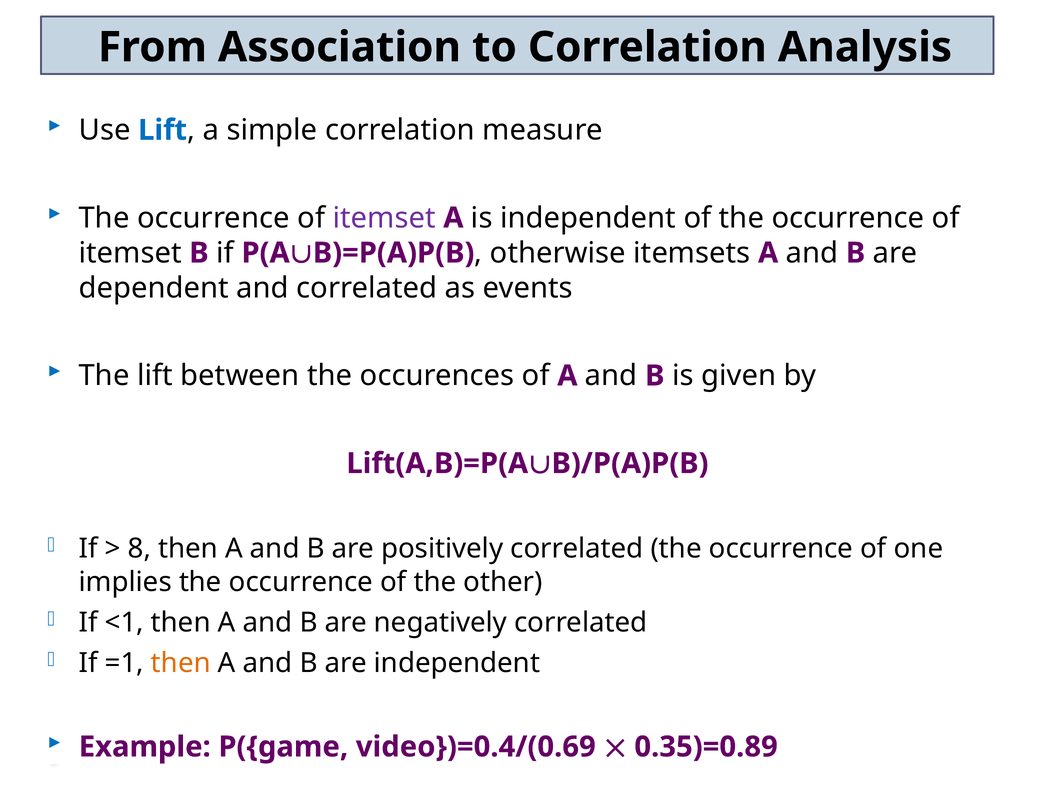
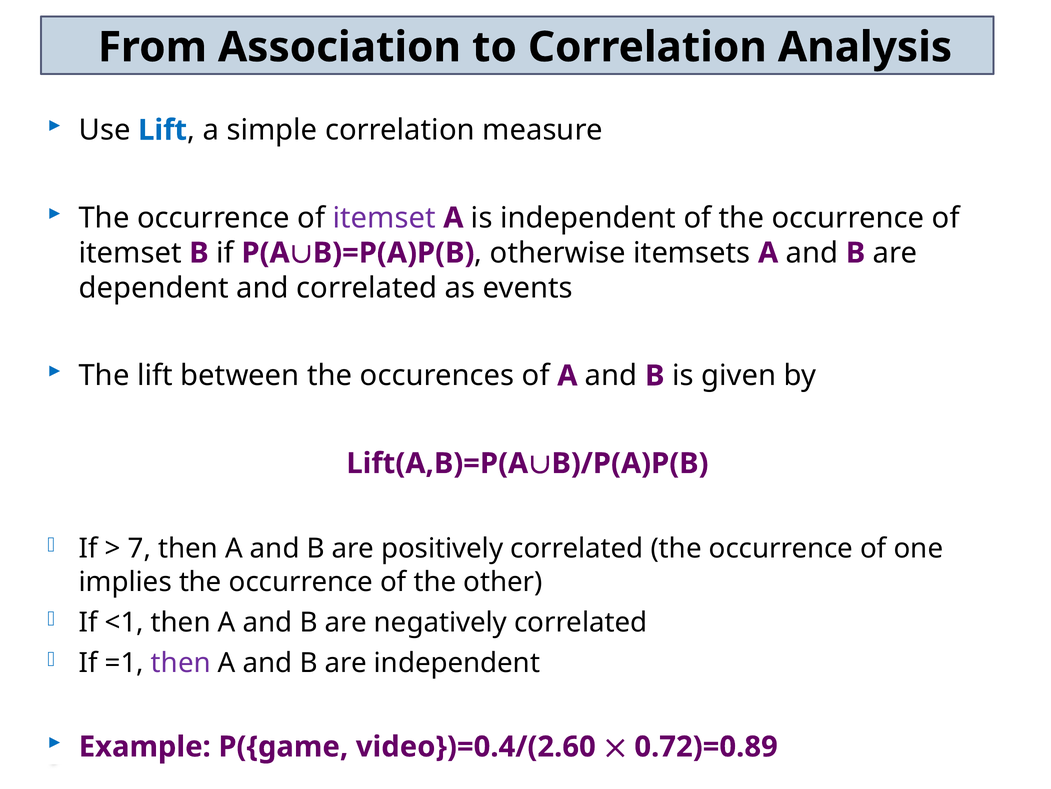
8: 8 -> 7 (139, 548)
then colour: orange -> purple (181, 663)
video})=0.4/(0.69: video})=0.4/(0.69 -> video})=0.4/(2.60 (476, 746)
0.35)=0.89: 0.35)=0.89 -> 0.72)=0.89 (706, 746)
